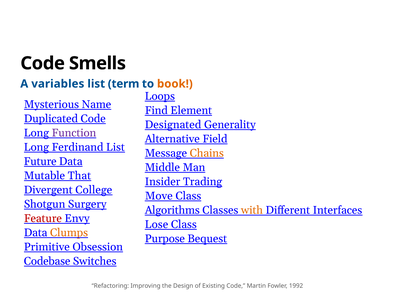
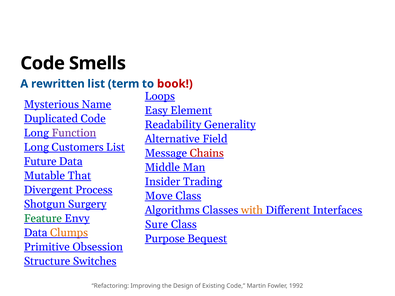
variables: variables -> rewritten (58, 84)
book colour: orange -> red (175, 84)
Find: Find -> Easy (156, 110)
Designated: Designated -> Readability (173, 125)
Ferdinand: Ferdinand -> Customers (78, 147)
Chains colour: orange -> red (207, 153)
College: College -> Process (94, 190)
Feature colour: red -> green (43, 219)
Lose: Lose -> Sure (157, 225)
Codebase: Codebase -> Structure (47, 261)
